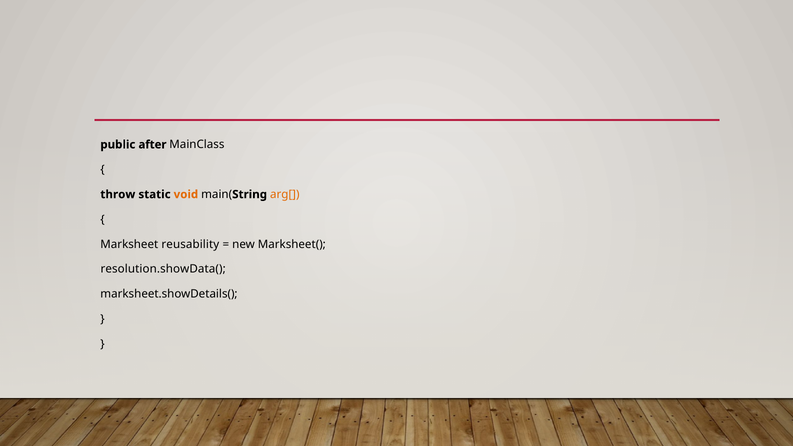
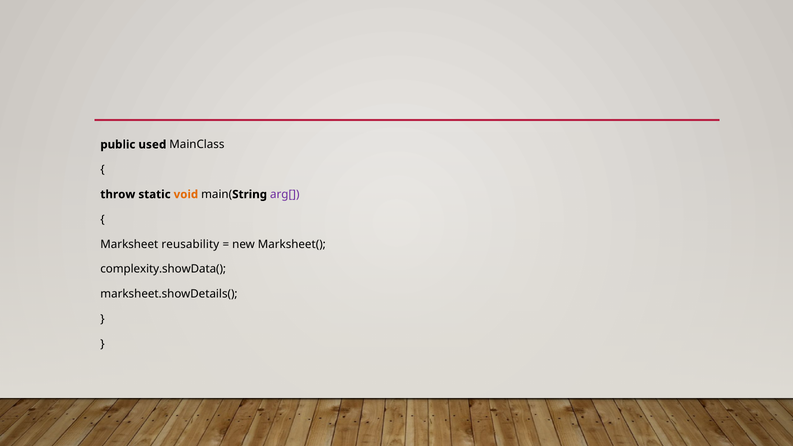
after: after -> used (152, 145)
arg[ colour: orange -> purple (285, 194)
resolution.showData(: resolution.showData( -> complexity.showData( (163, 269)
